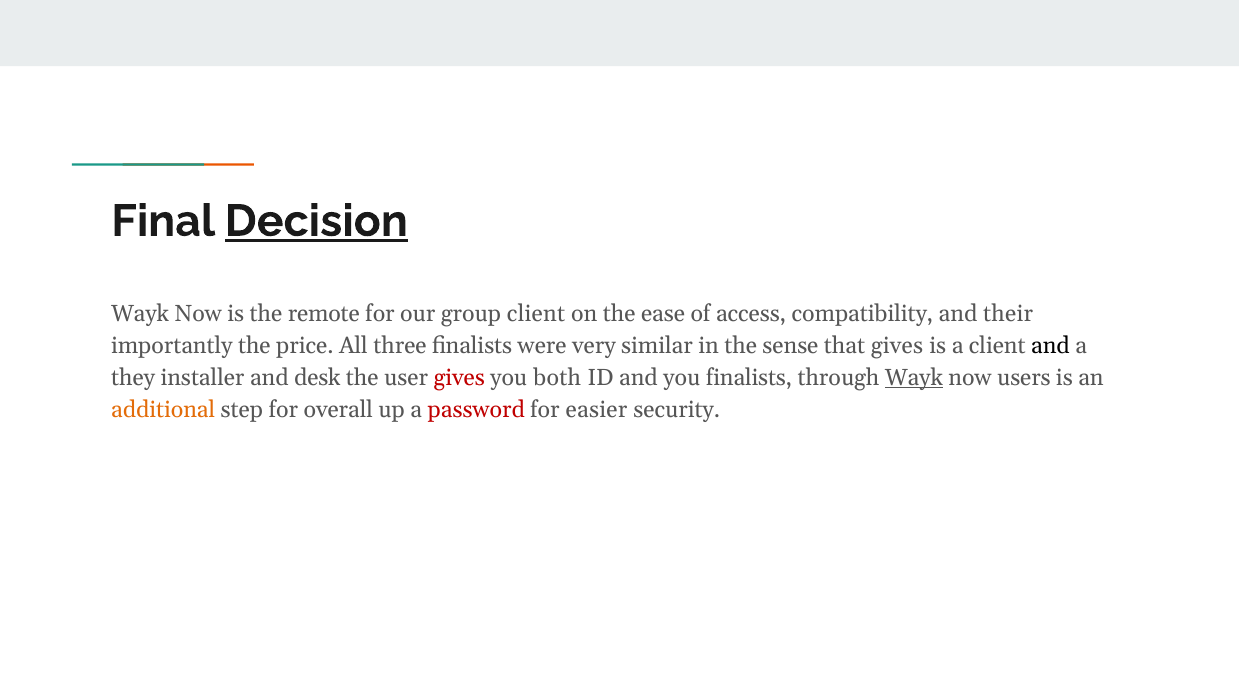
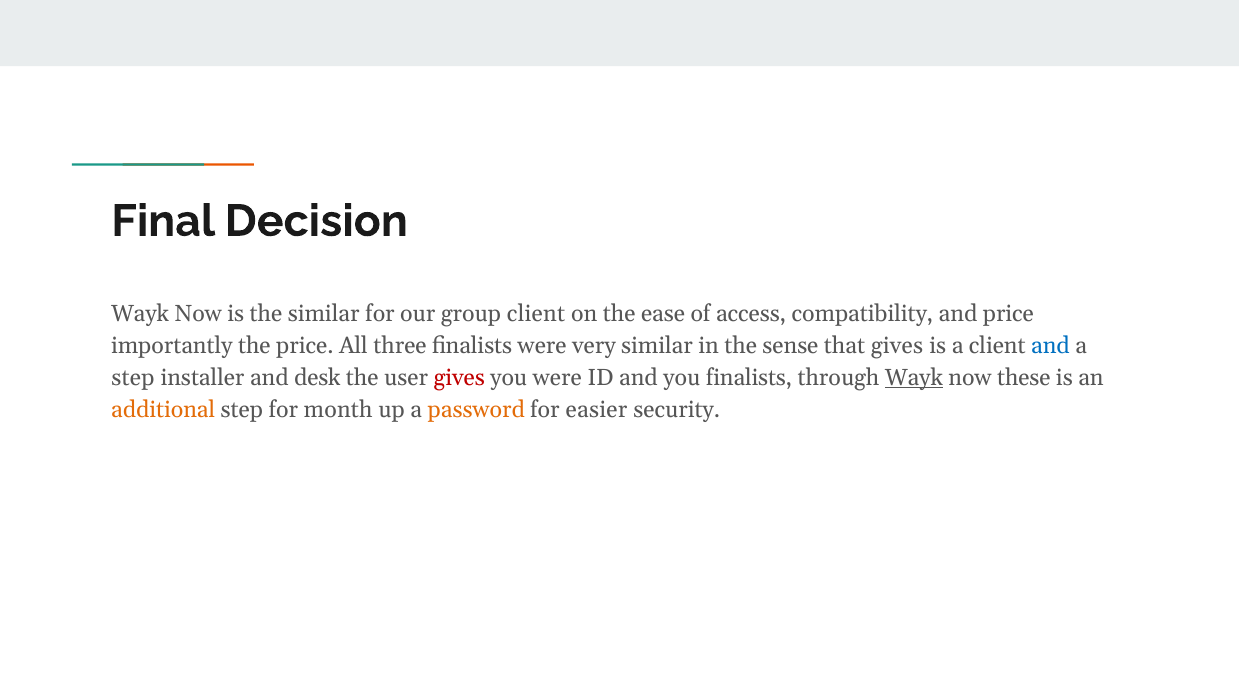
Decision underline: present -> none (316, 221)
the remote: remote -> similar (324, 314)
and their: their -> price (1008, 314)
and colour: black -> blue (1050, 346)
they: they -> step (133, 378)
you both: both -> were (557, 378)
users: users -> these (1024, 378)
overall: overall -> month (338, 410)
password colour: red -> orange (476, 410)
